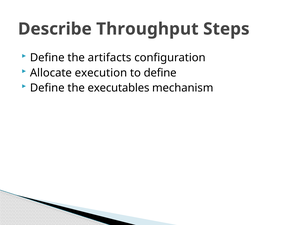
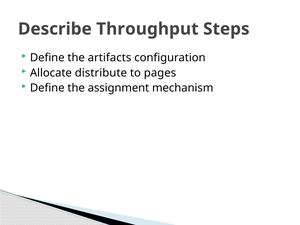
execution: execution -> distribute (101, 73)
to define: define -> pages (160, 73)
executables: executables -> assignment (118, 88)
